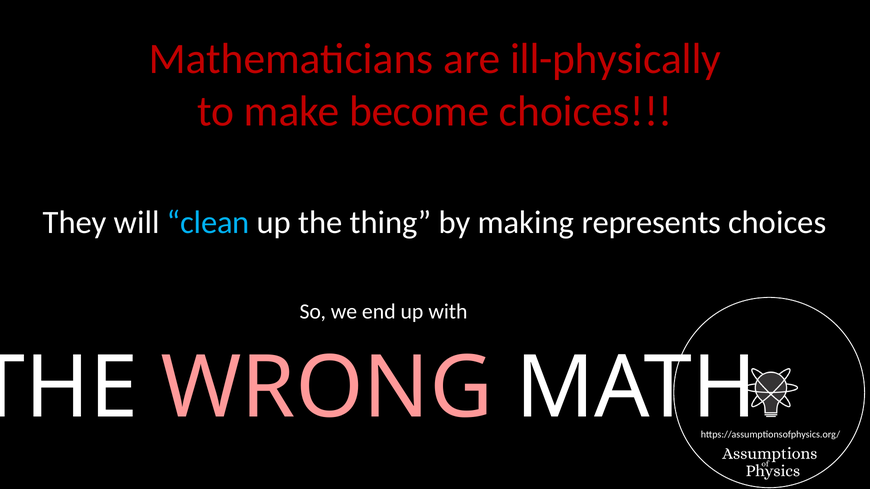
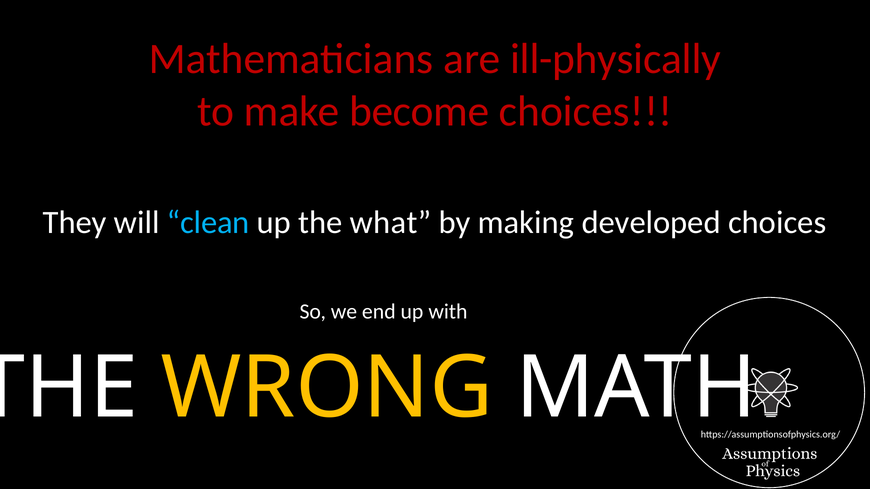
thing: thing -> what (391, 223)
represents: represents -> developed (651, 223)
WRONG colour: pink -> yellow (327, 389)
